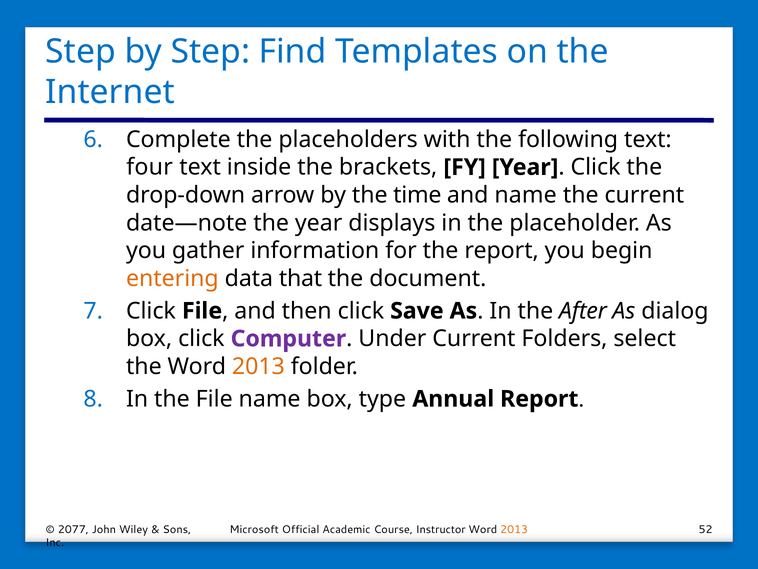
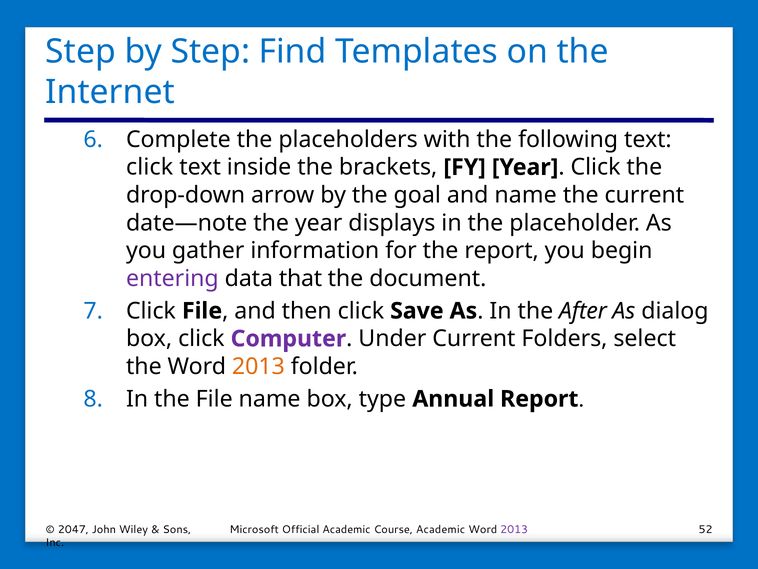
four: four -> click (150, 167)
time: time -> goal (417, 195)
entering colour: orange -> purple (172, 278)
2077: 2077 -> 2047 (73, 529)
Course Instructor: Instructor -> Academic (441, 529)
2013 colour: orange -> purple (514, 529)
